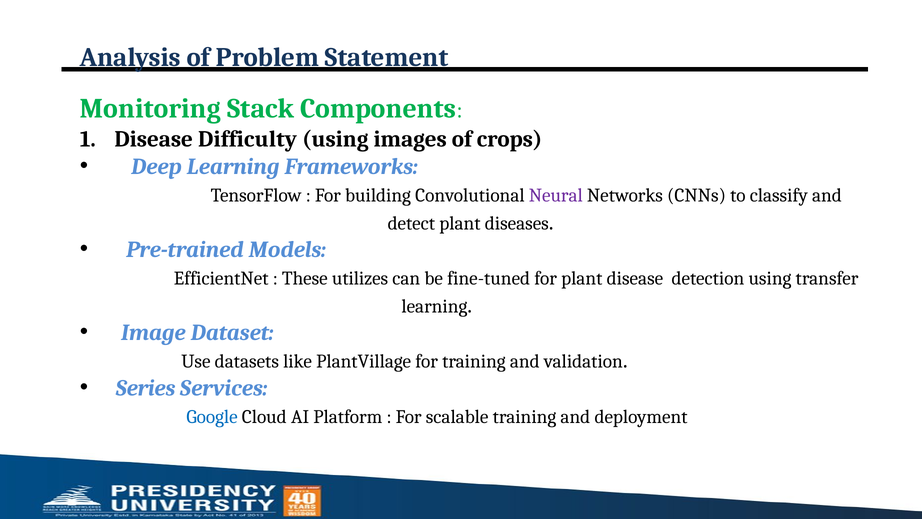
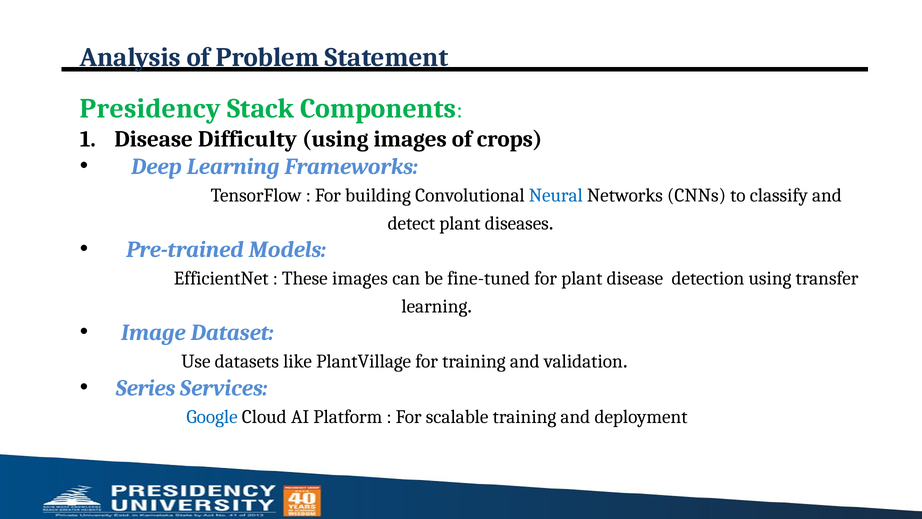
Monitoring: Monitoring -> Presidency (150, 109)
Neural colour: purple -> blue (556, 195)
These utilizes: utilizes -> images (360, 278)
